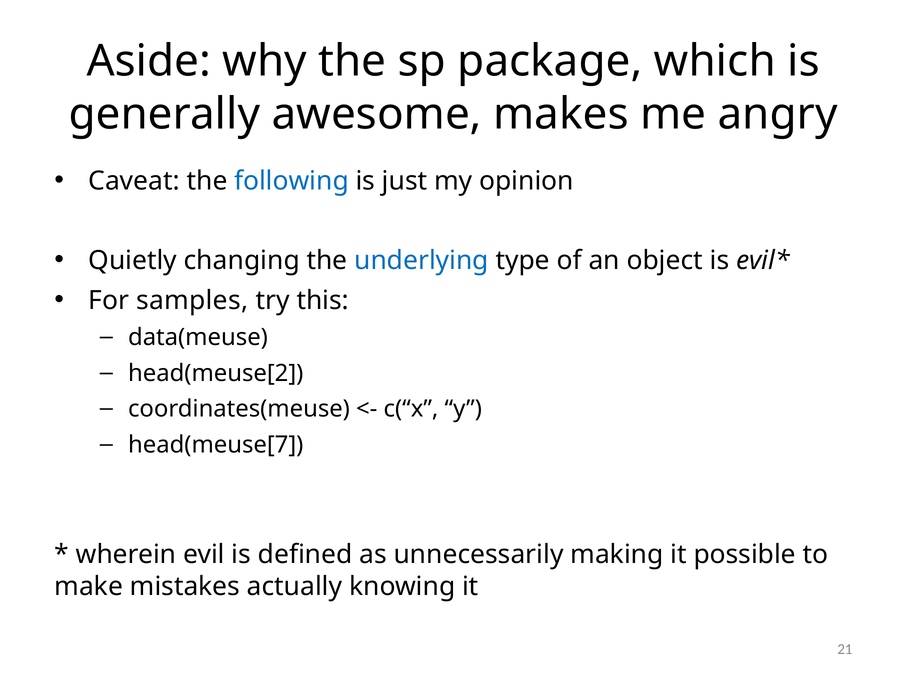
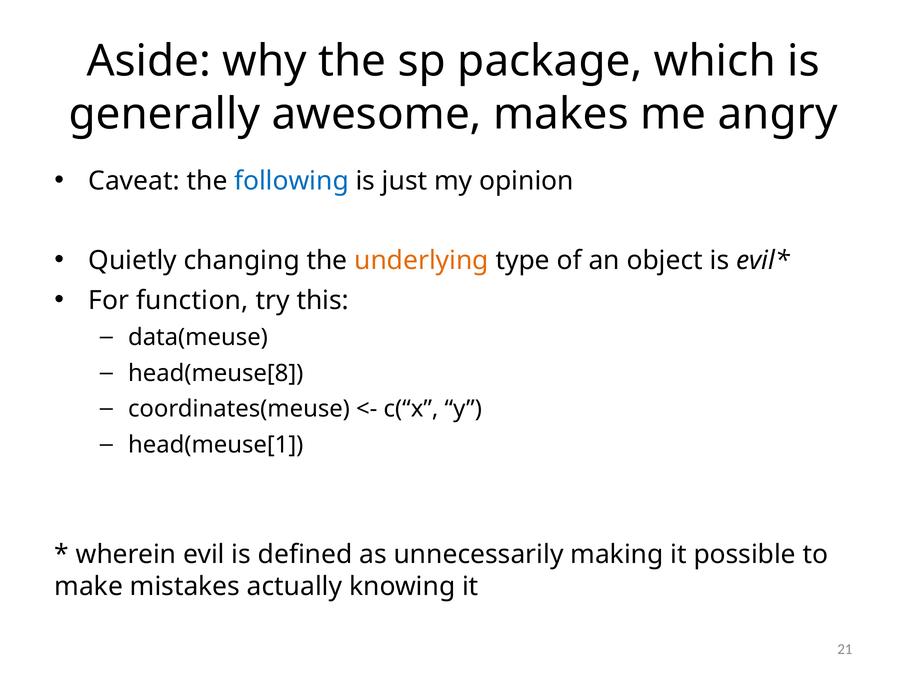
underlying colour: blue -> orange (421, 261)
samples: samples -> function (192, 300)
head(meuse[2: head(meuse[2 -> head(meuse[8 (216, 373)
head(meuse[7: head(meuse[7 -> head(meuse[1 (216, 445)
